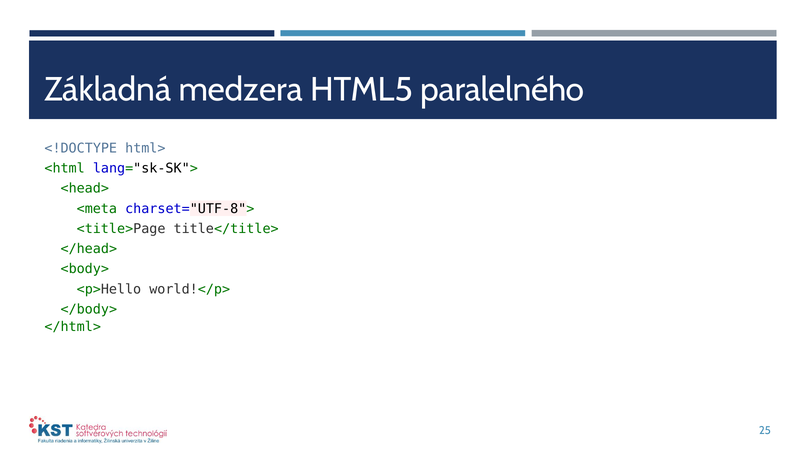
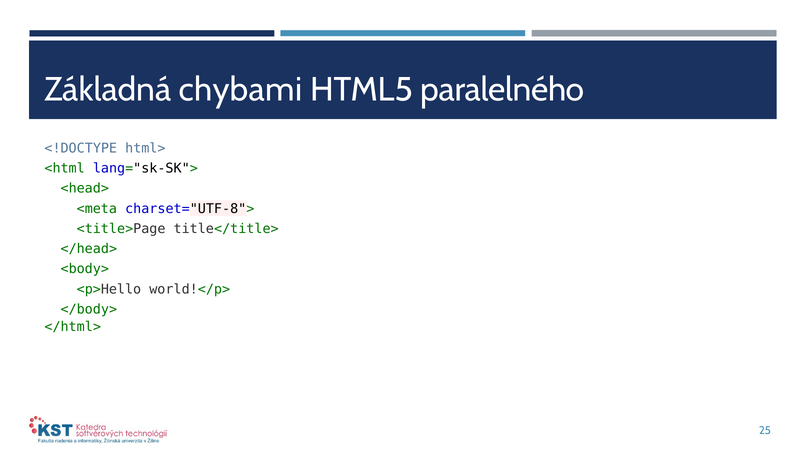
medzera: medzera -> chybami (240, 90)
